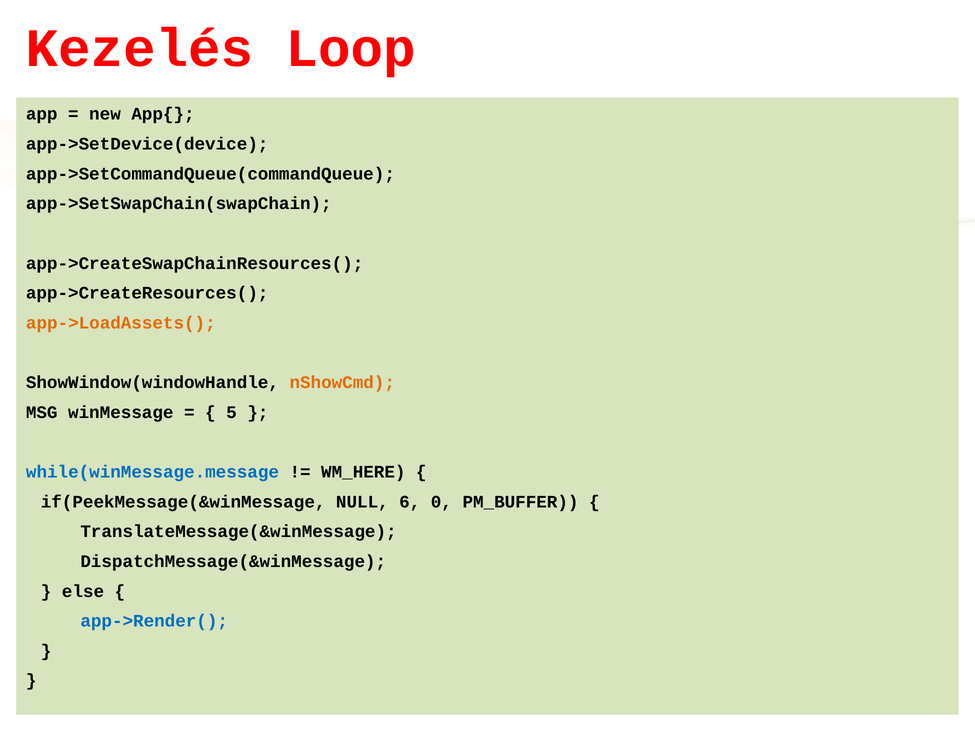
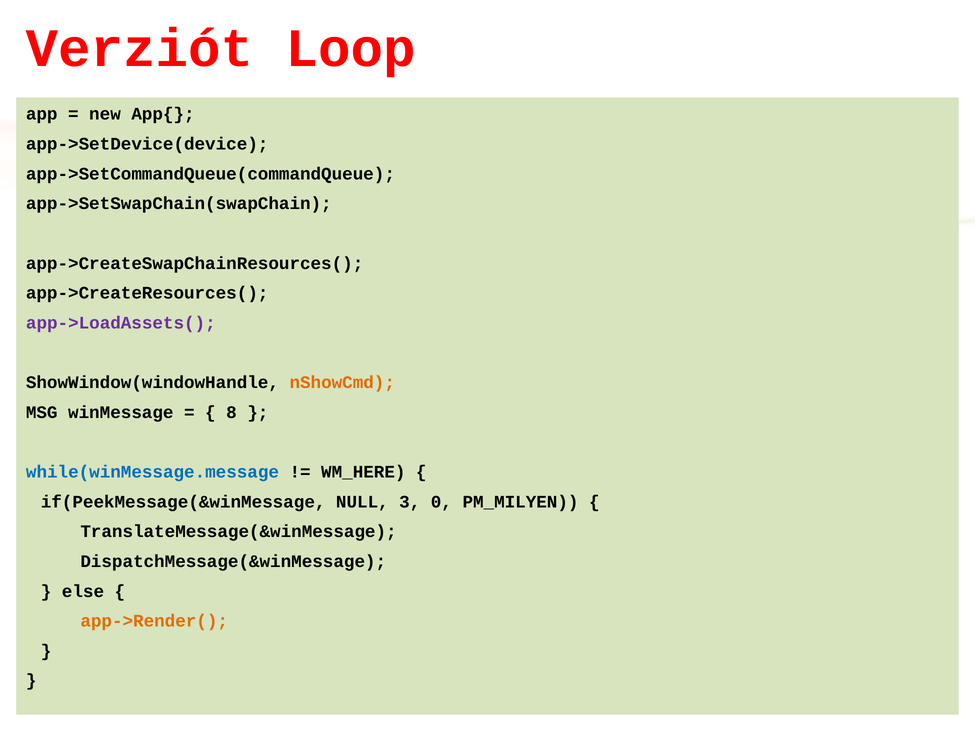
Kezelés: Kezelés -> Verziót (140, 48)
app->LoadAssets( colour: orange -> purple (121, 323)
5: 5 -> 8 (232, 412)
6: 6 -> 3 (410, 502)
PM_BUFFER: PM_BUFFER -> PM_MILYEN (521, 502)
app->Render( colour: blue -> orange (154, 621)
